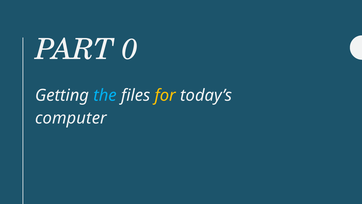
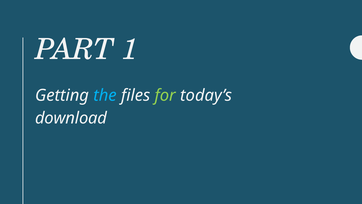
0: 0 -> 1 (130, 49)
for colour: yellow -> light green (165, 95)
computer: computer -> download (71, 118)
